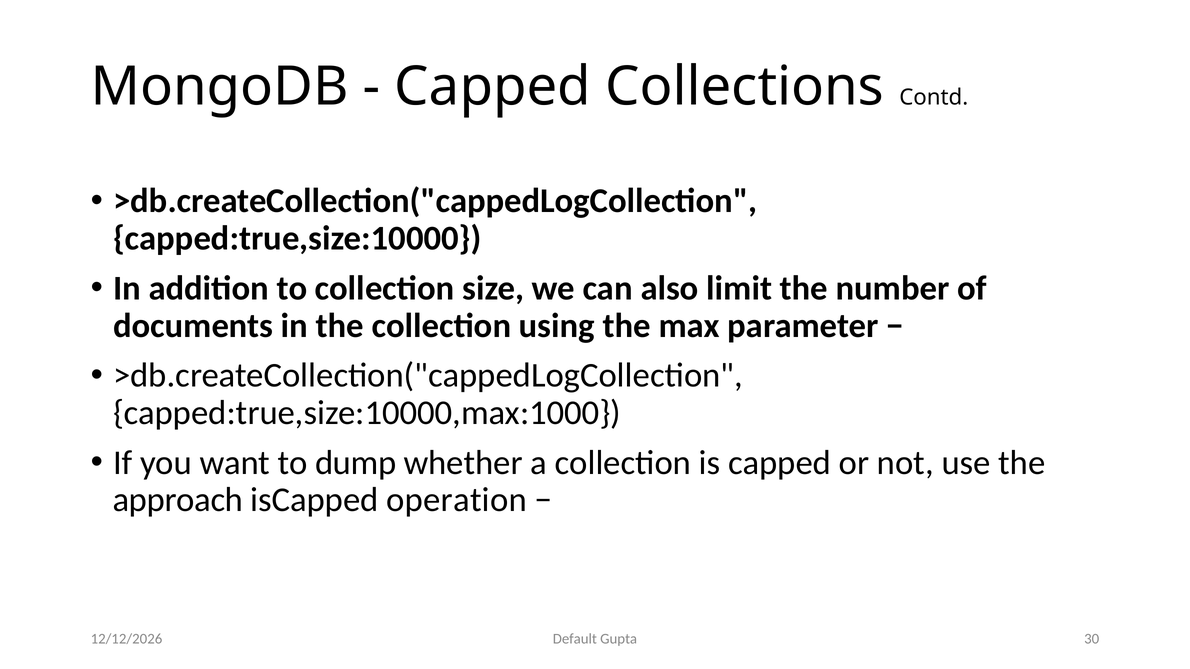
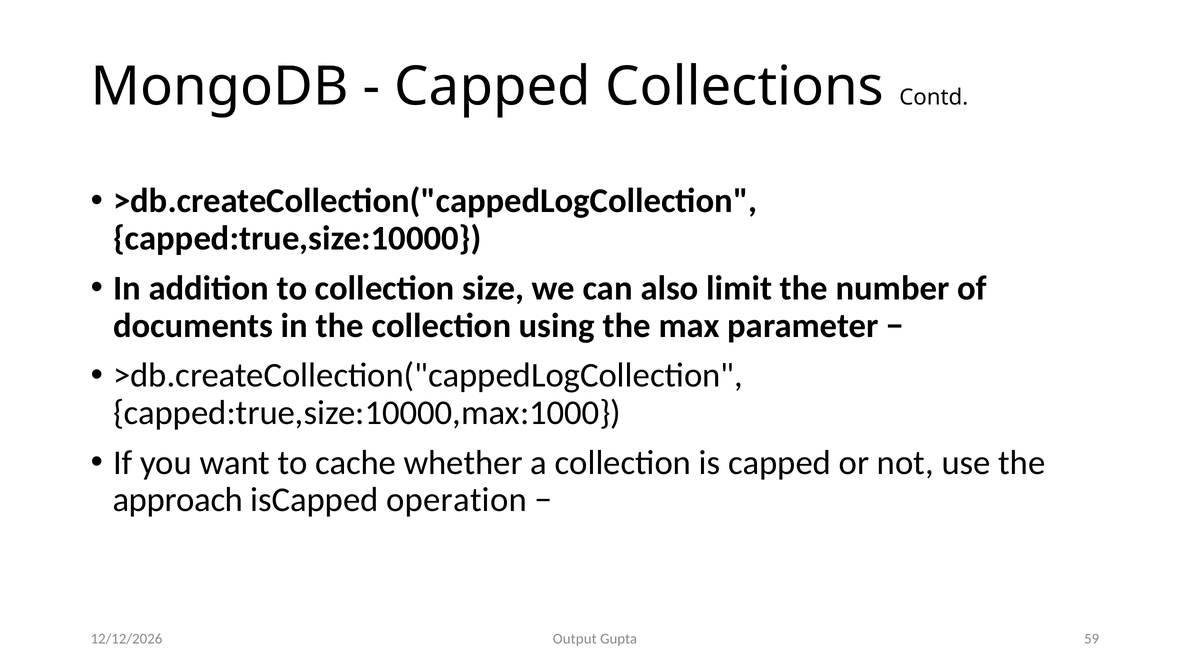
dump: dump -> cache (356, 463)
Default: Default -> Output (575, 639)
30: 30 -> 59 (1092, 639)
